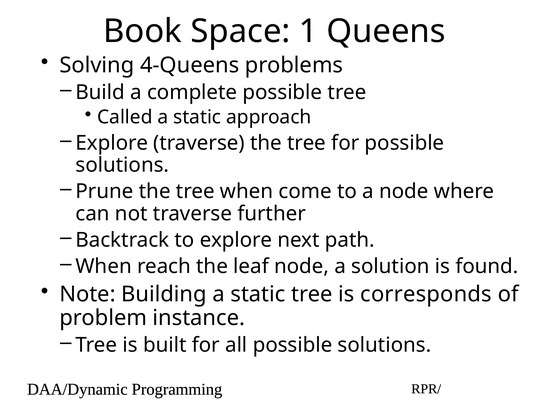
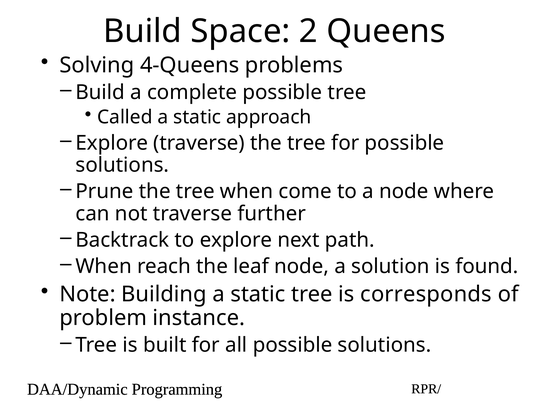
Book: Book -> Build (142, 31)
1: 1 -> 2 (308, 31)
